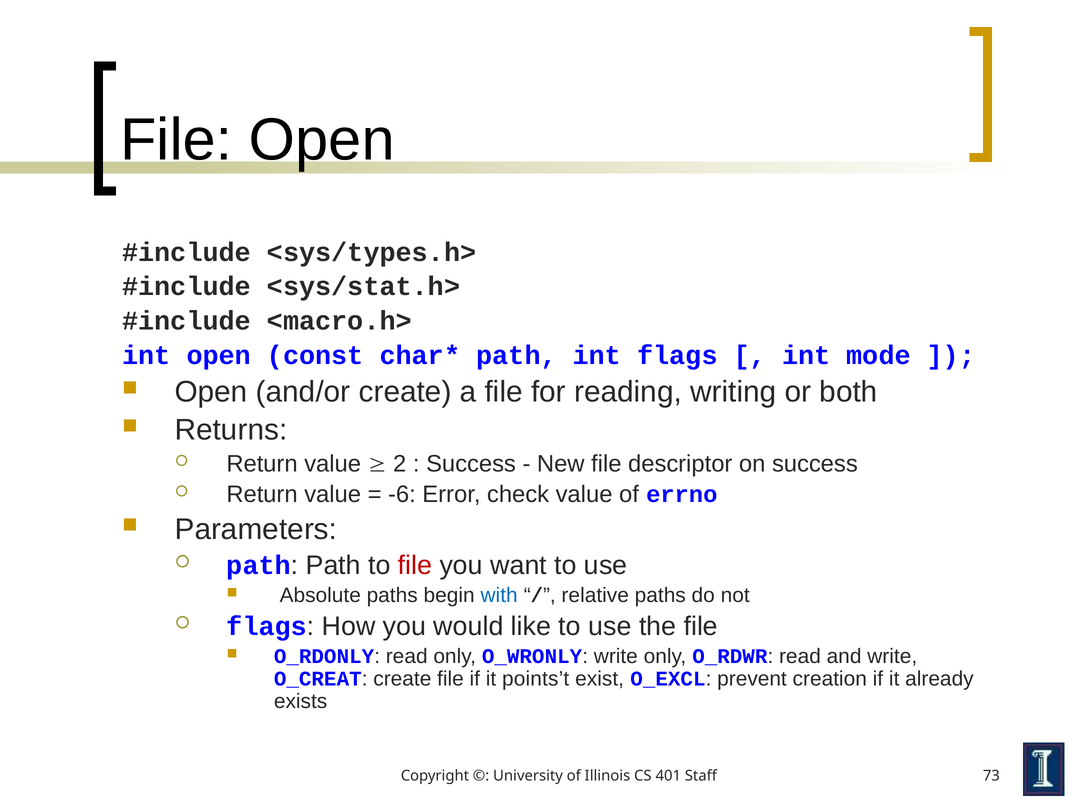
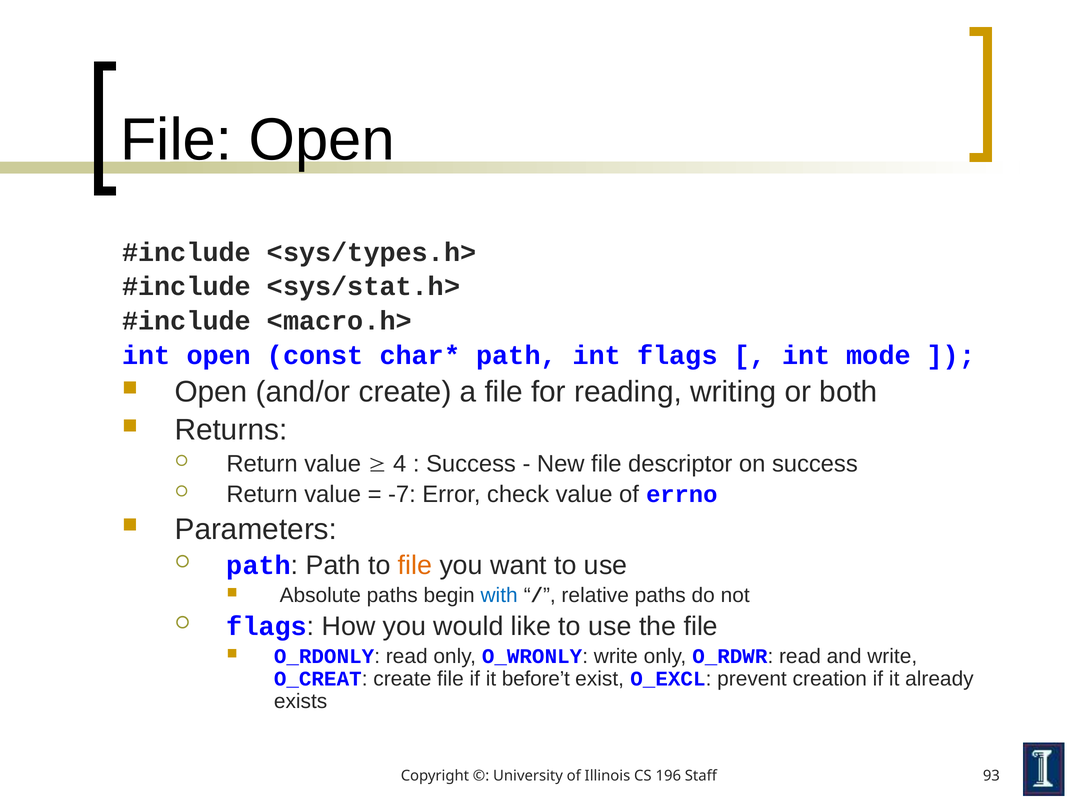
2: 2 -> 4 (400, 464)
-6: -6 -> -7 (402, 494)
file colour: red -> orange (415, 565)
points’t: points’t -> before’t (536, 679)
401: 401 -> 196 (668, 775)
73: 73 -> 93 (991, 775)
